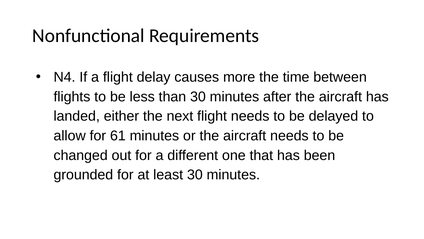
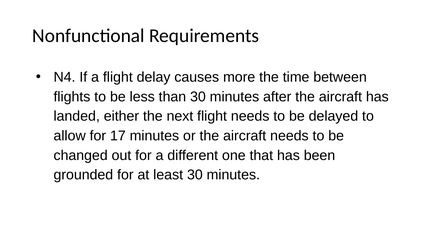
61: 61 -> 17 (118, 136)
